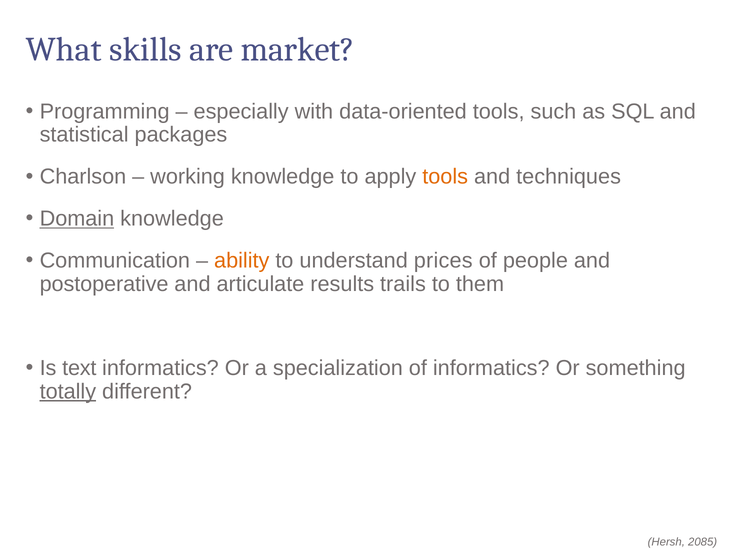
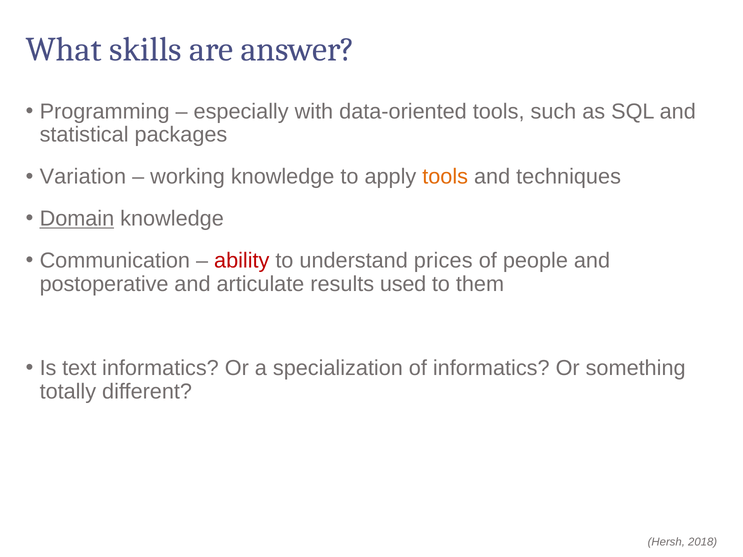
market: market -> answer (298, 49)
Charlson: Charlson -> Variation (83, 177)
ability colour: orange -> red (242, 261)
trails: trails -> used (403, 284)
totally underline: present -> none (68, 392)
2085: 2085 -> 2018 (703, 542)
